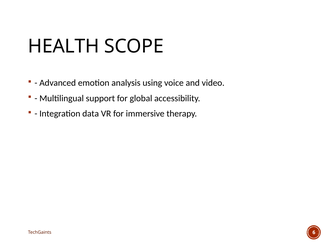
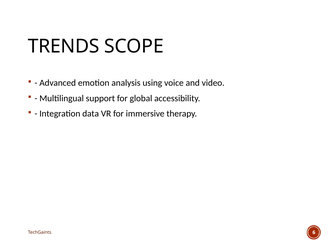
HEALTH: HEALTH -> TRENDS (64, 46)
